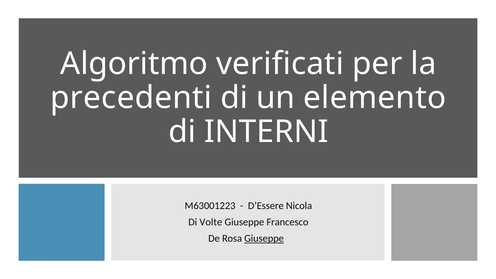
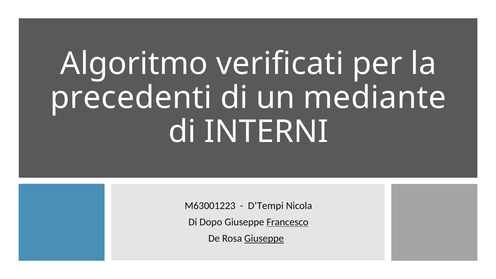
elemento: elemento -> mediante (375, 98)
D’Essere: D’Essere -> D’Tempi (266, 206)
Volte: Volte -> Dopo (211, 222)
Francesco underline: none -> present (287, 222)
